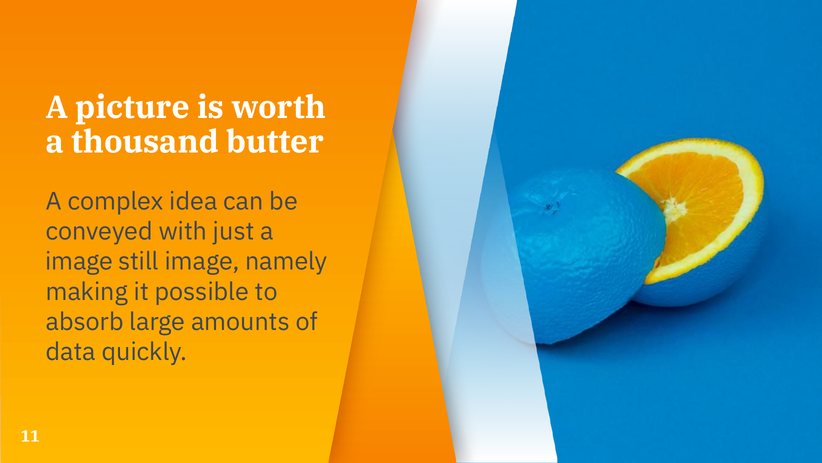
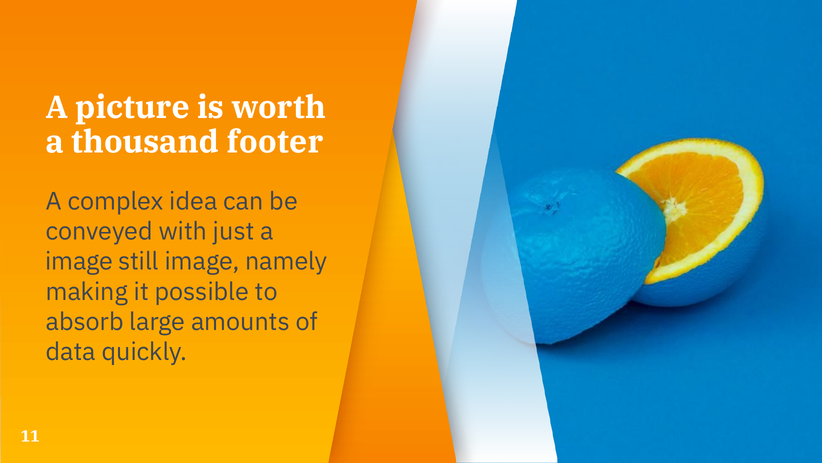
butter: butter -> footer (275, 142)
